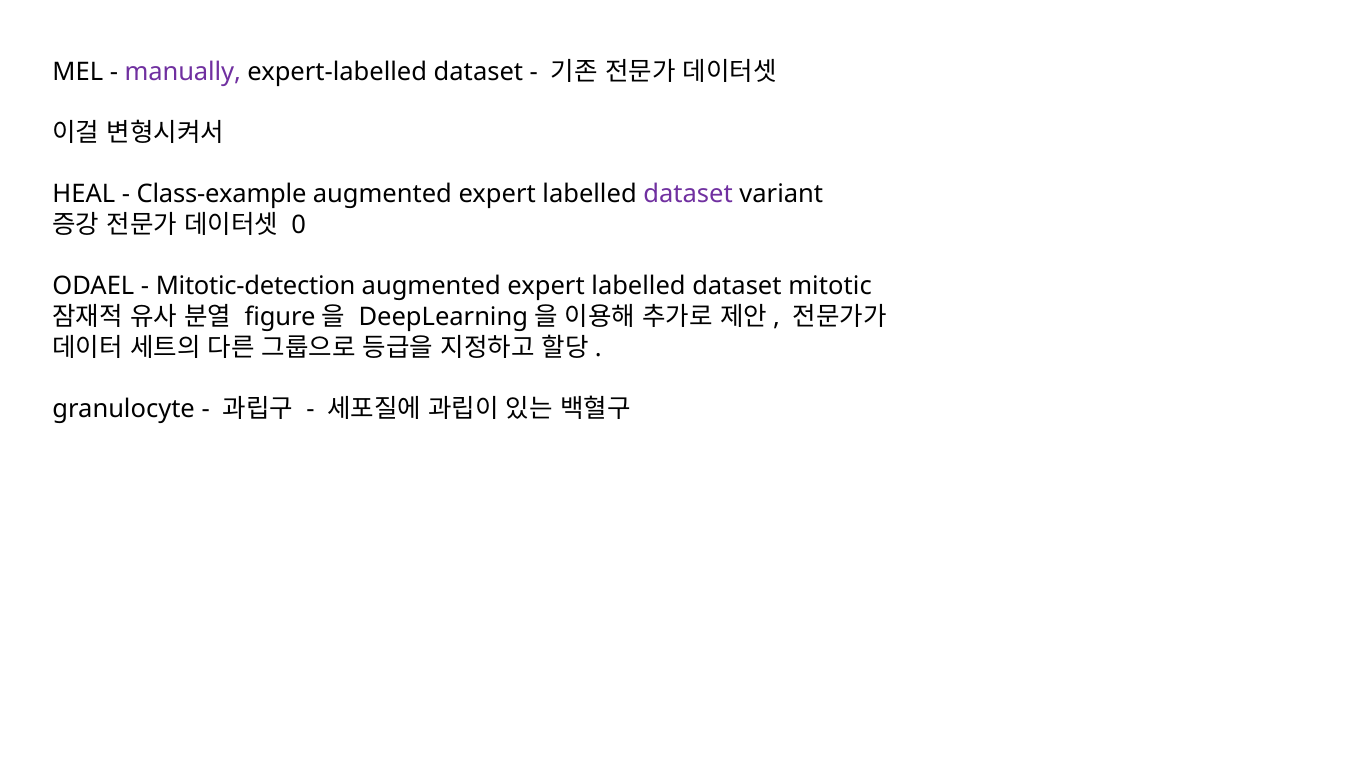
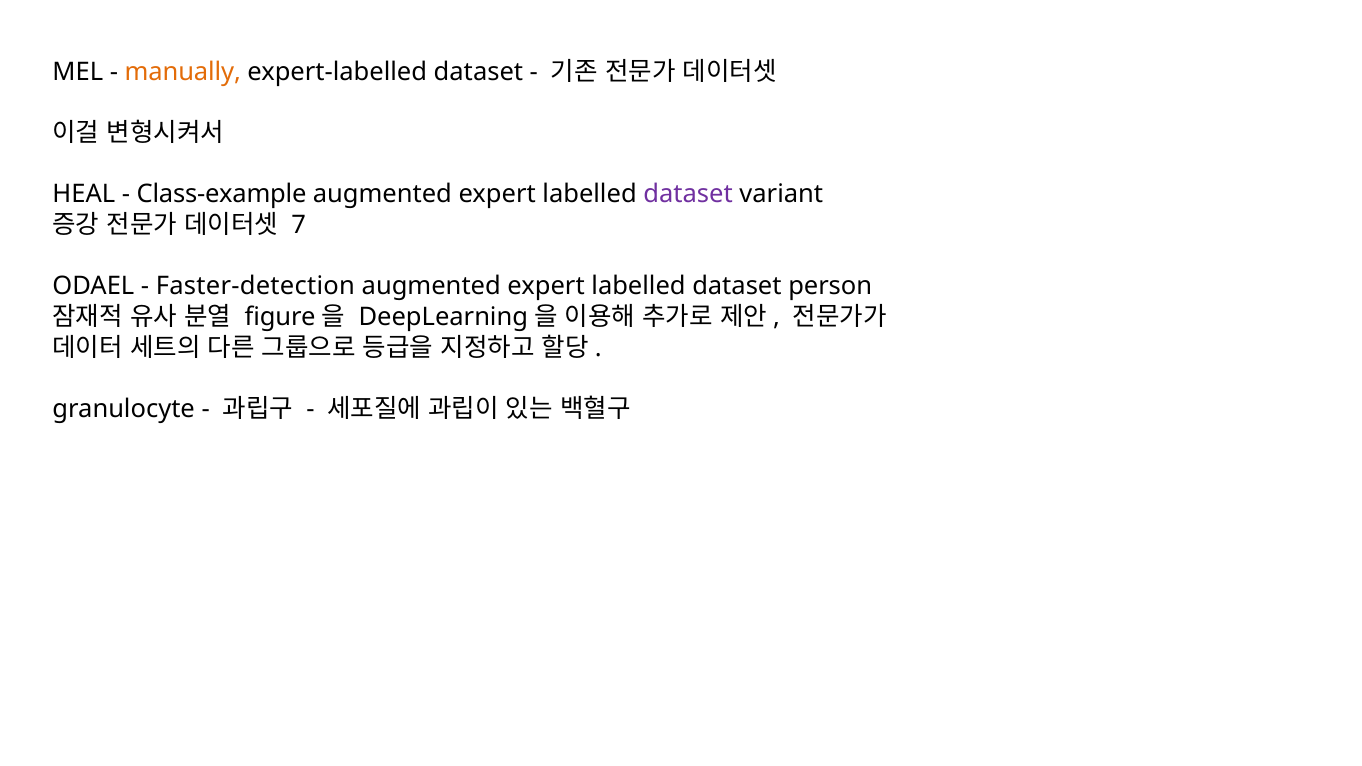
manually colour: purple -> orange (183, 72)
0: 0 -> 7 (299, 225)
Mitotic-detection: Mitotic-detection -> Faster-detection (255, 287)
mitotic: mitotic -> person (830, 287)
